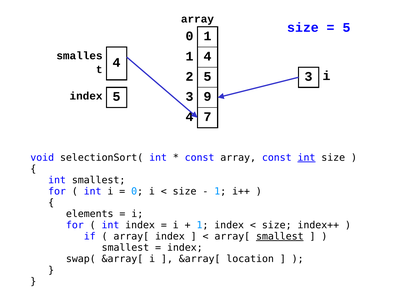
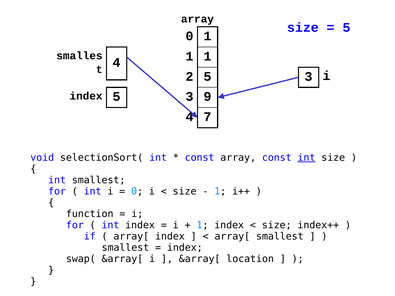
4: 4 -> 1 (208, 56)
elements: elements -> function (90, 214)
smallest underline: present -> none (280, 237)
